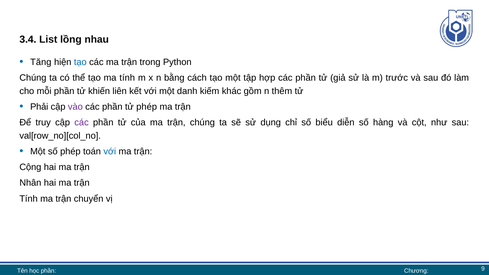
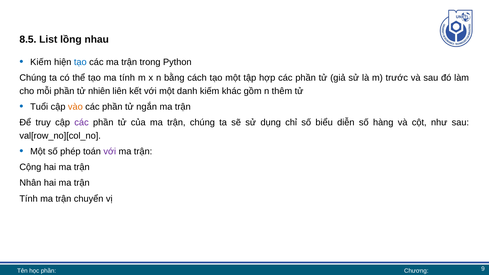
3.4: 3.4 -> 8.5 (28, 40)
Tăng: Tăng -> Kiếm (41, 62)
khiến: khiến -> nhiên (99, 91)
Phải: Phải -> Tuổi (39, 107)
vào colour: purple -> orange (75, 107)
tử phép: phép -> ngắn (147, 107)
với colour: blue -> purple (110, 151)
